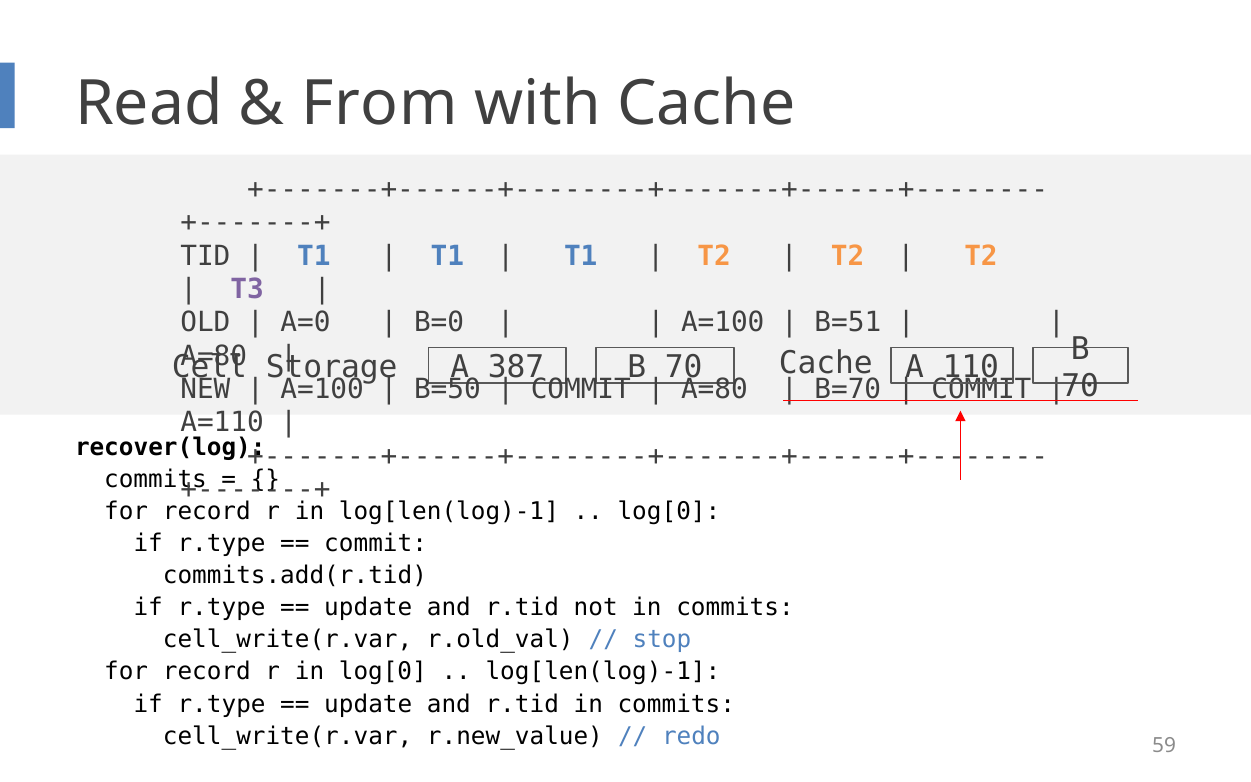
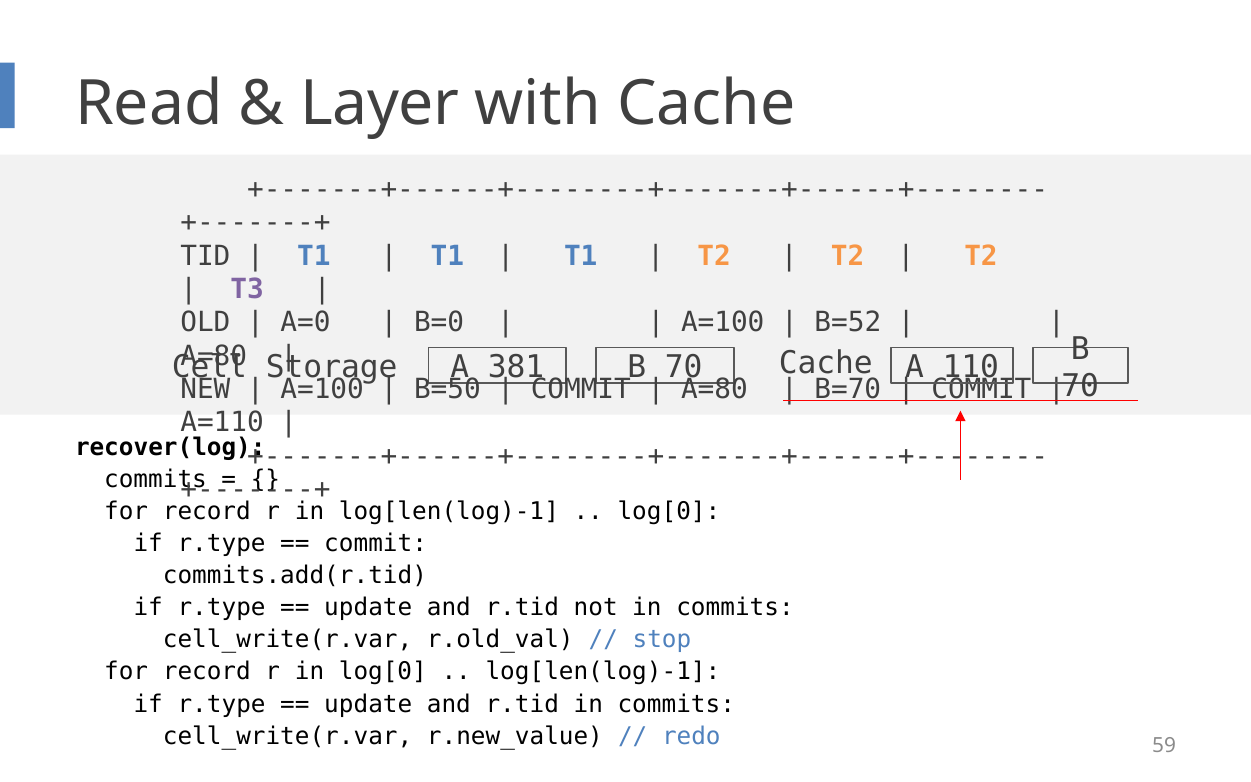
From: From -> Layer (380, 104)
B=51: B=51 -> B=52 (848, 322)
387: 387 -> 381 (516, 367)
